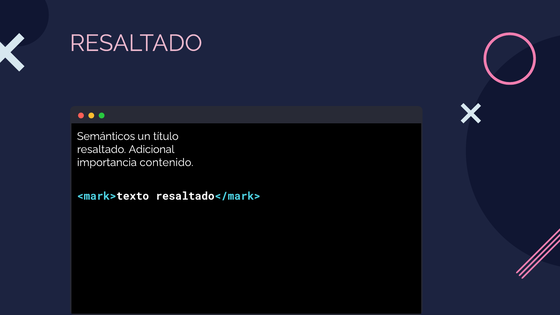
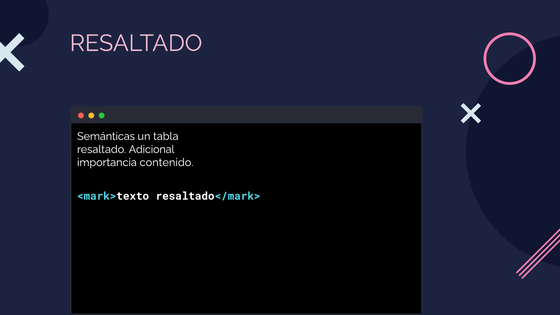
Semánticos: Semánticos -> Semánticas (106, 136)
título: título -> tabla (166, 136)
